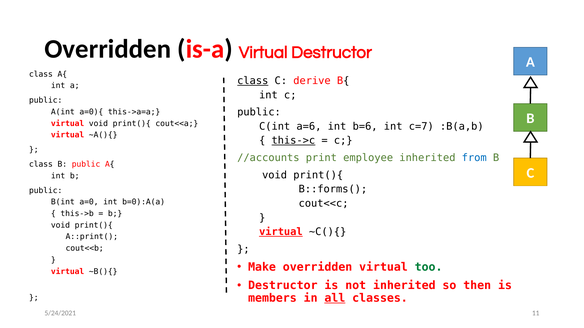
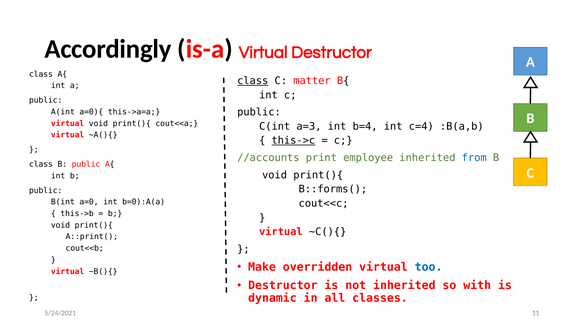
Overridden: Overridden -> Accordingly (108, 49)
derive: derive -> matter (312, 81)
a=6: a=6 -> a=3 (309, 127)
b=6: b=6 -> b=4 (365, 127)
c=7: c=7 -> c=4 (421, 127)
virtual underline: present -> none (281, 232)
too colour: green -> blue (429, 267)
then: then -> with (477, 286)
members: members -> dynamic (272, 298)
all underline: present -> none (335, 298)
